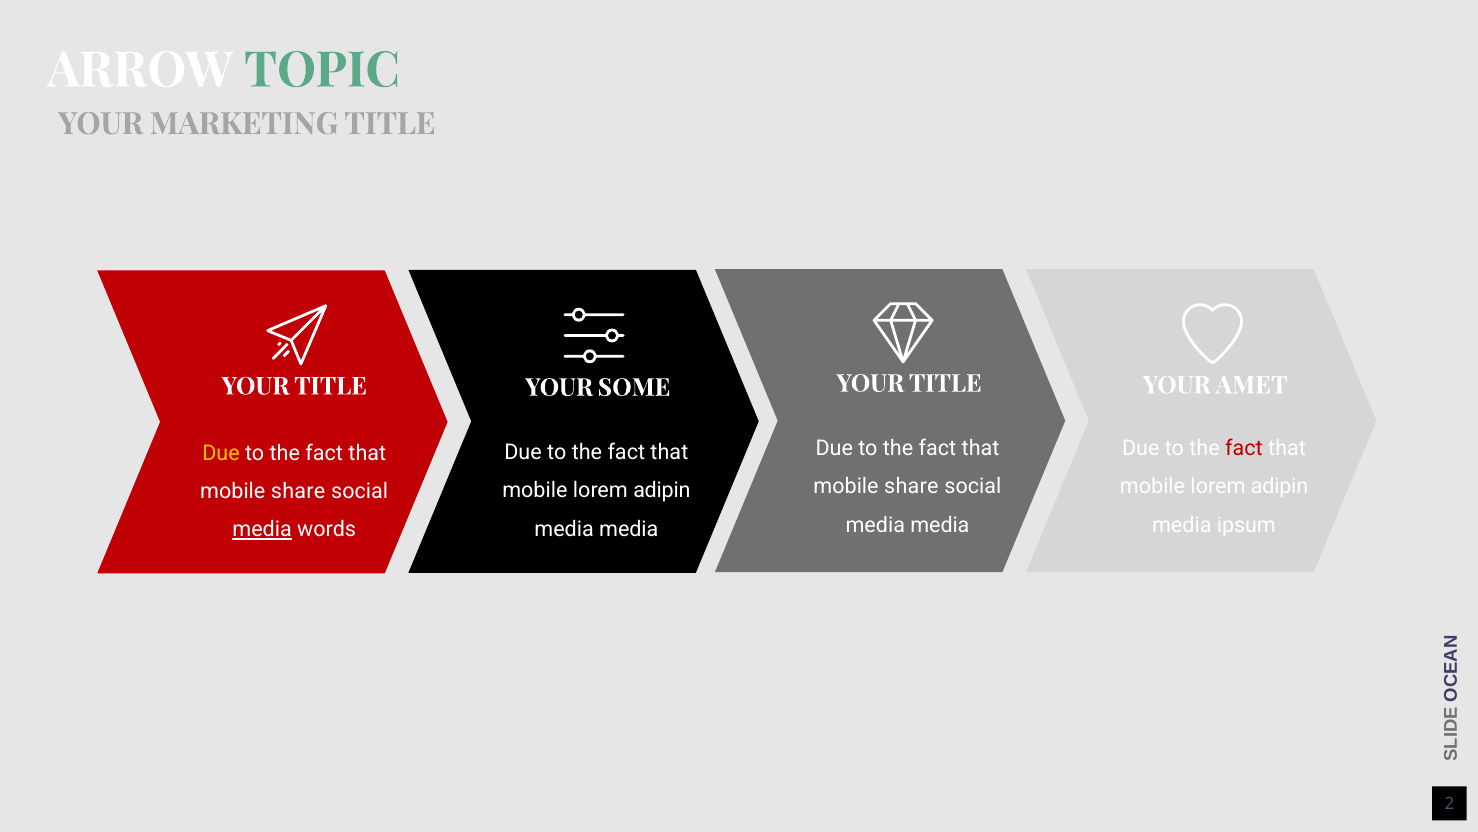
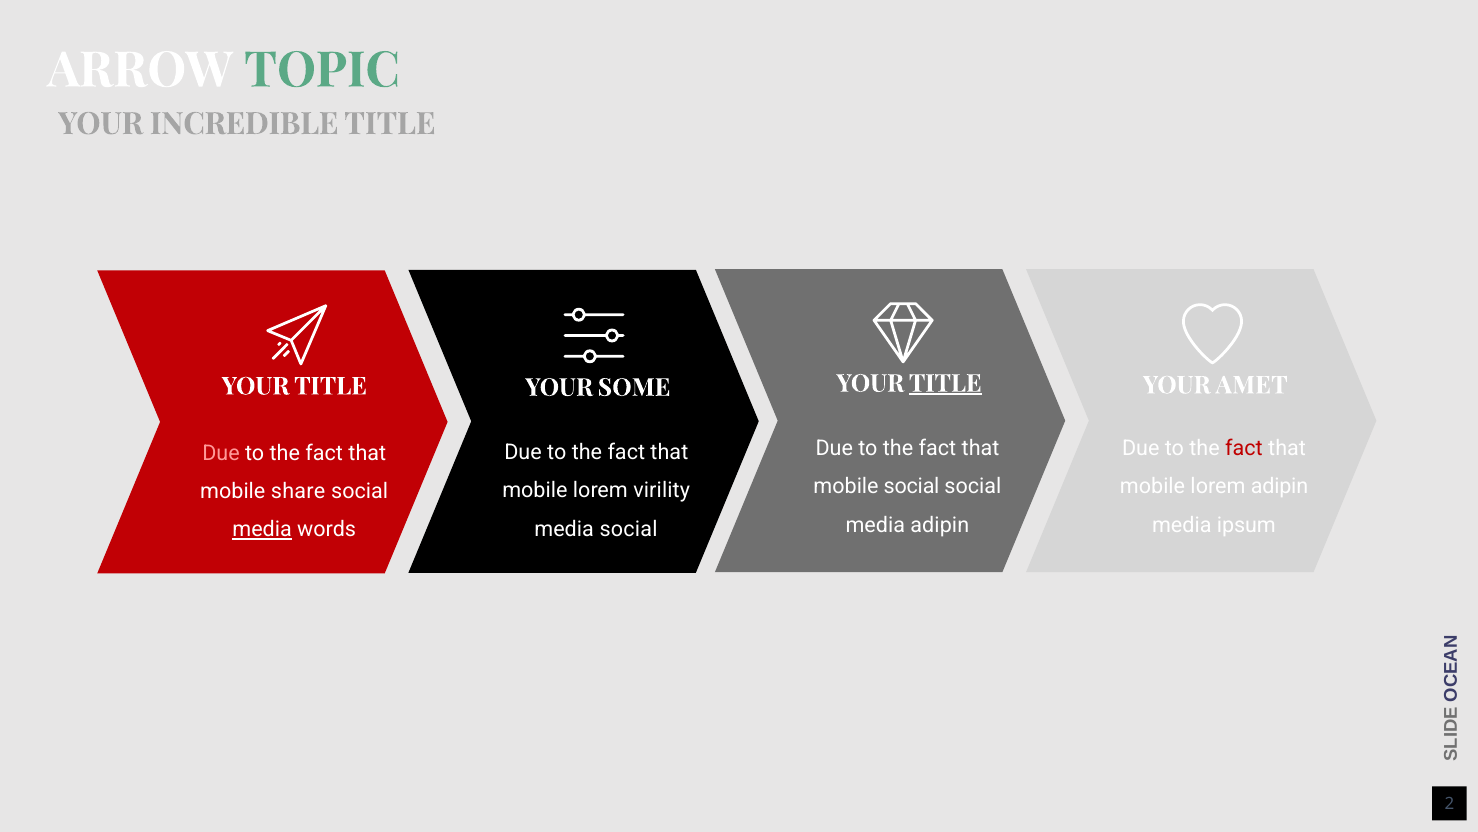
MARKETING: MARKETING -> INCREDIBLE (244, 124)
TITLE underline: none -> present (945, 383)
Due colour: yellow -> pink (221, 453)
share: share -> social (912, 486)
adipin: adipin -> virility (662, 490)
media: media -> adipin (940, 525)
media: media -> social (629, 528)
